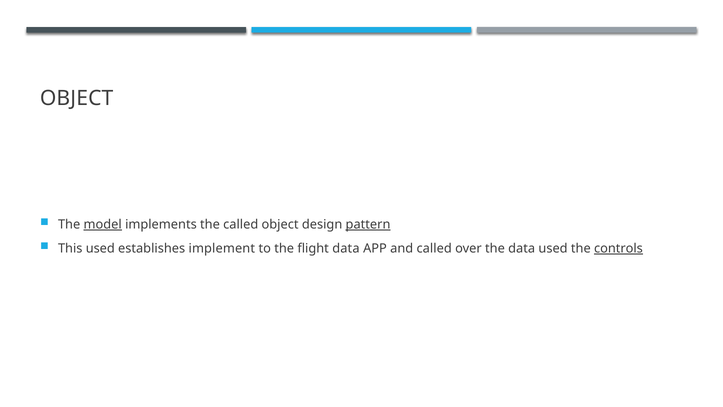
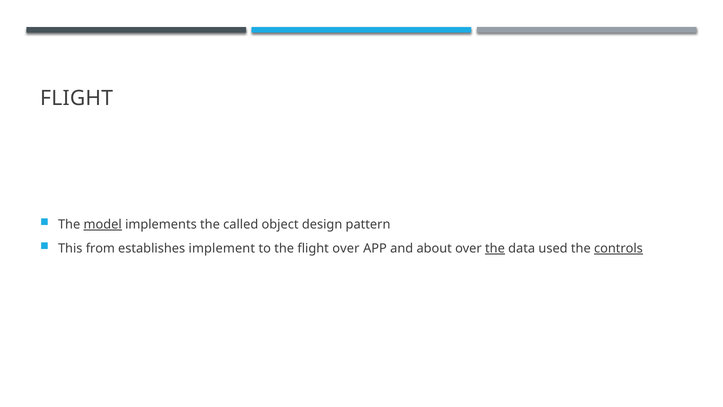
OBJECT: OBJECT -> FLIGHT (77, 98)
pattern underline: present -> none (368, 224)
This used: used -> from (100, 248)
flight data: data -> over (346, 248)
and called: called -> about (434, 248)
the underline: none -> present (495, 248)
